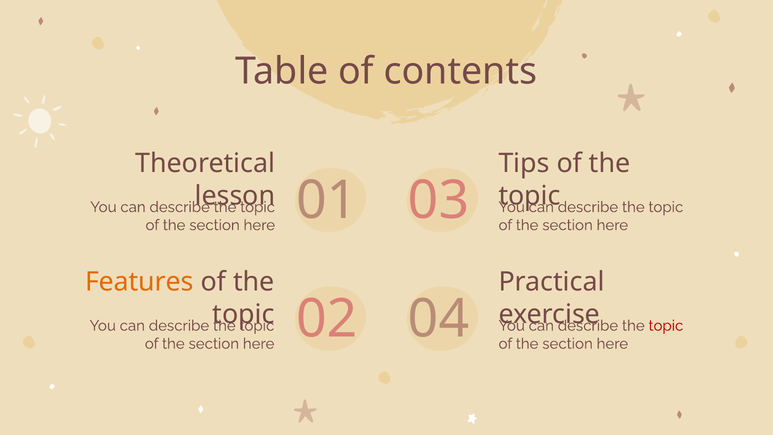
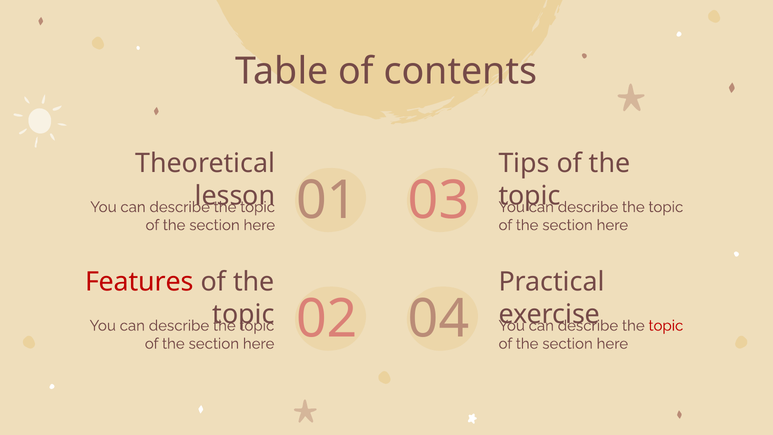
Features colour: orange -> red (139, 282)
